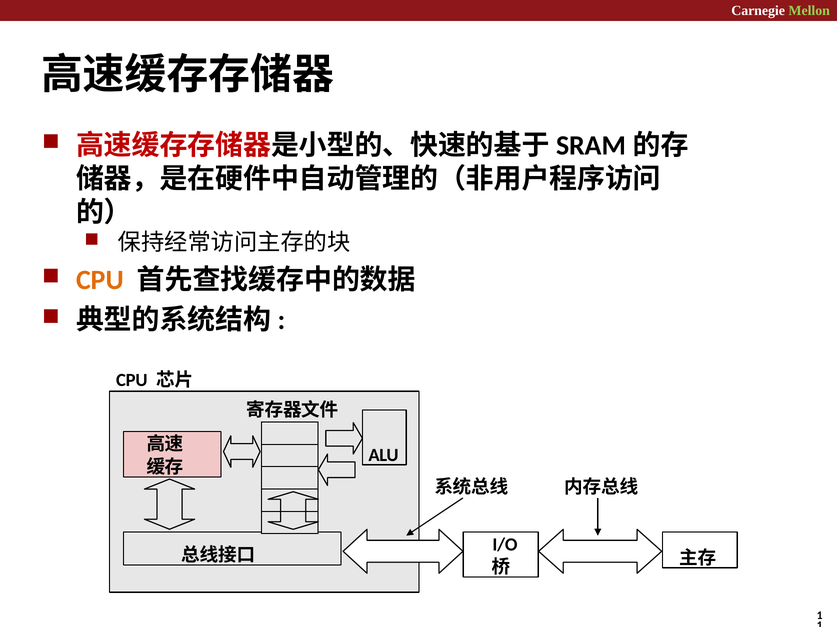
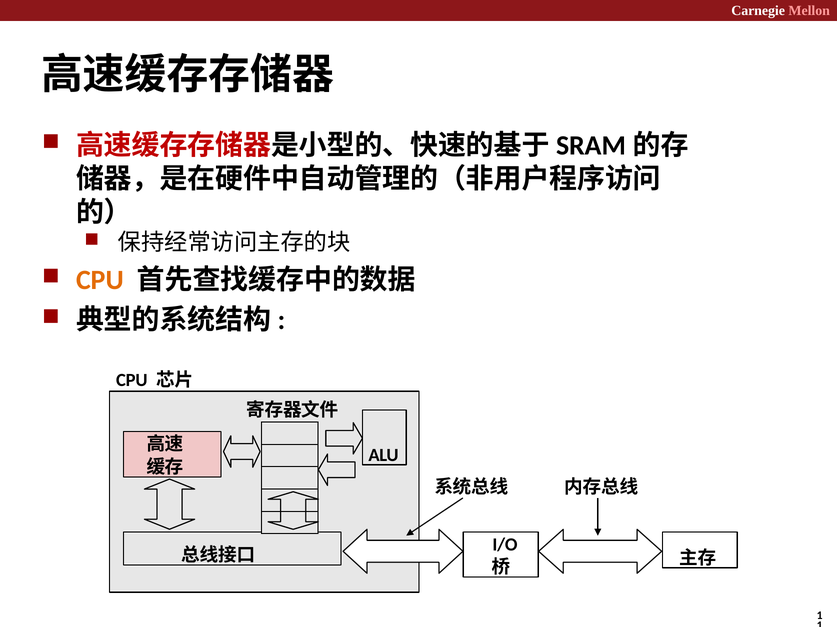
Mellon colour: light green -> pink (809, 11)
